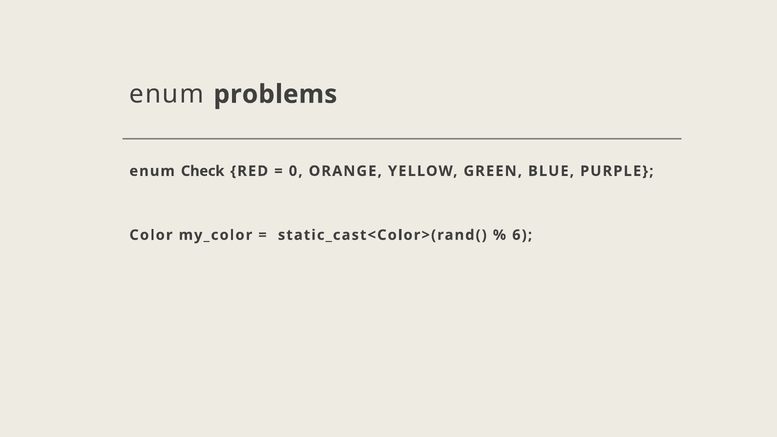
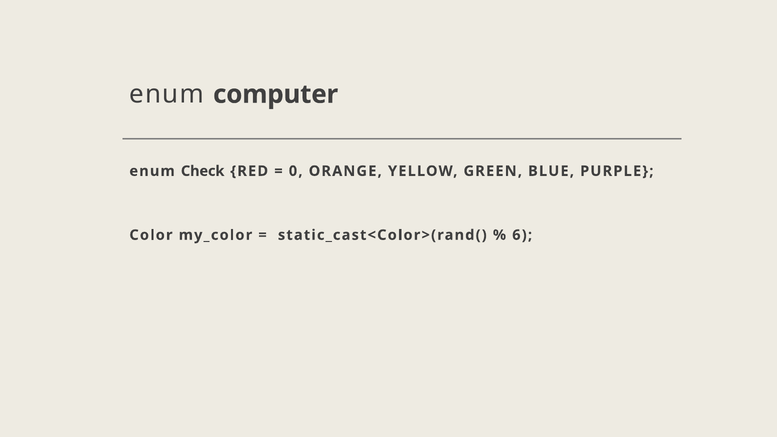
problems: problems -> computer (276, 94)
